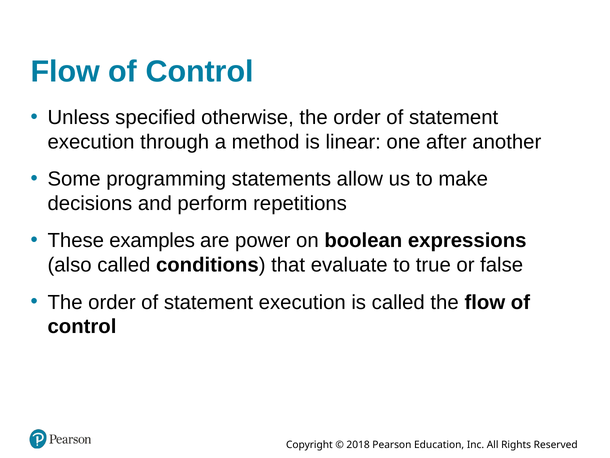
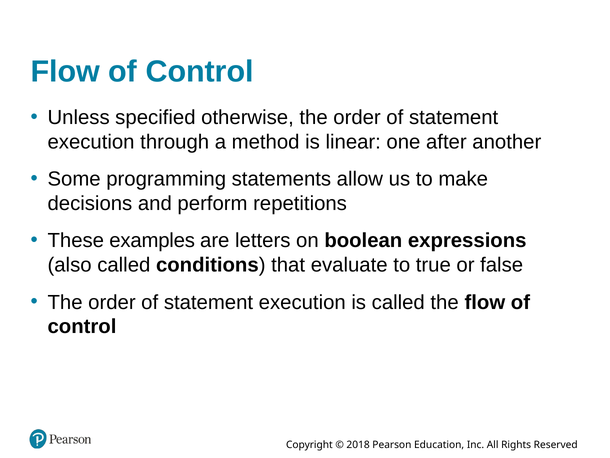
power: power -> letters (263, 240)
